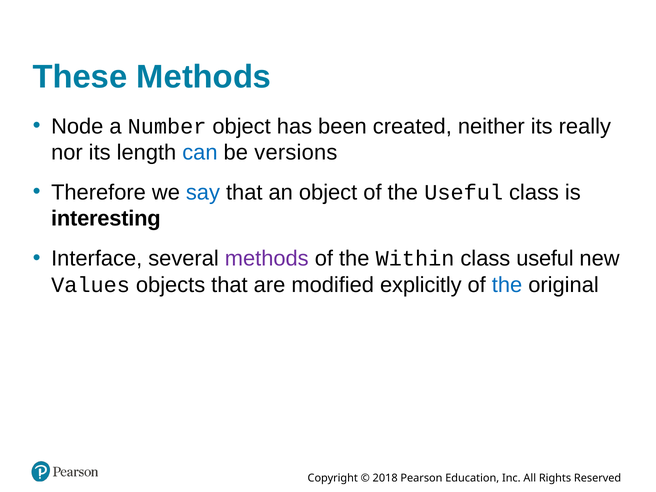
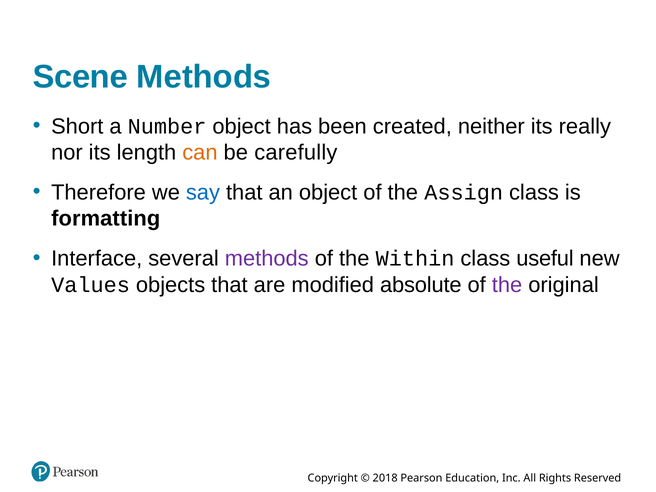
These: These -> Scene (80, 77)
Node: Node -> Short (77, 126)
can colour: blue -> orange (200, 153)
versions: versions -> carefully (296, 153)
the Useful: Useful -> Assign (464, 192)
interesting: interesting -> formatting (106, 219)
explicitly: explicitly -> absolute (421, 285)
the colour: blue -> purple (507, 285)
